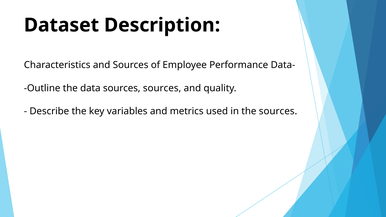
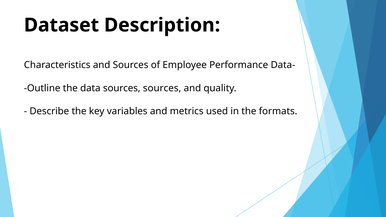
the sources: sources -> formats (278, 111)
